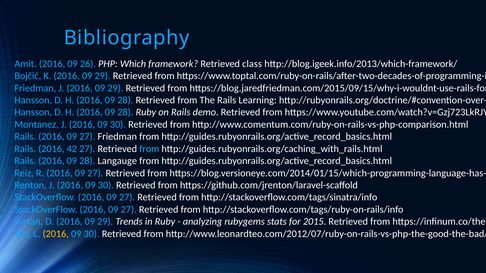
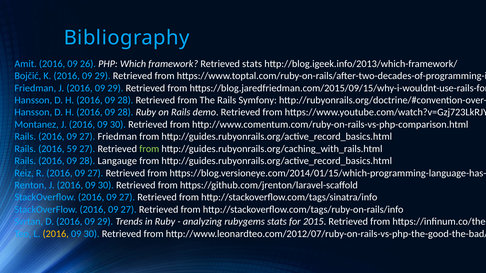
Retrieved class: class -> stats (252, 64)
Learning: Learning -> Symfony (258, 100)
42: 42 -> 59 (72, 149)
from colour: light blue -> light green (149, 149)
